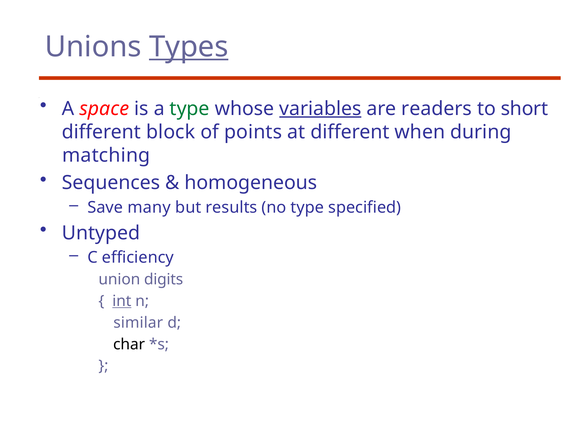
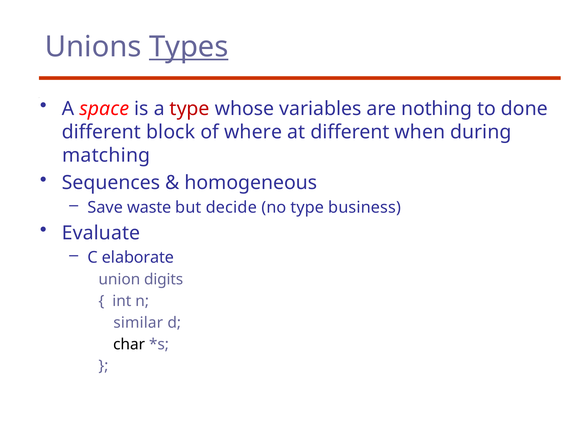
type colour: green -> red (190, 109)
variables underline: present -> none (320, 109)
readers: readers -> nothing (437, 109)
short: short -> done (524, 109)
points: points -> where (253, 132)
many: many -> waste (149, 207)
results: results -> decide (231, 207)
specified: specified -> business (365, 207)
Untyped: Untyped -> Evaluate (101, 233)
efficiency: efficiency -> elaborate (138, 257)
int underline: present -> none (122, 301)
